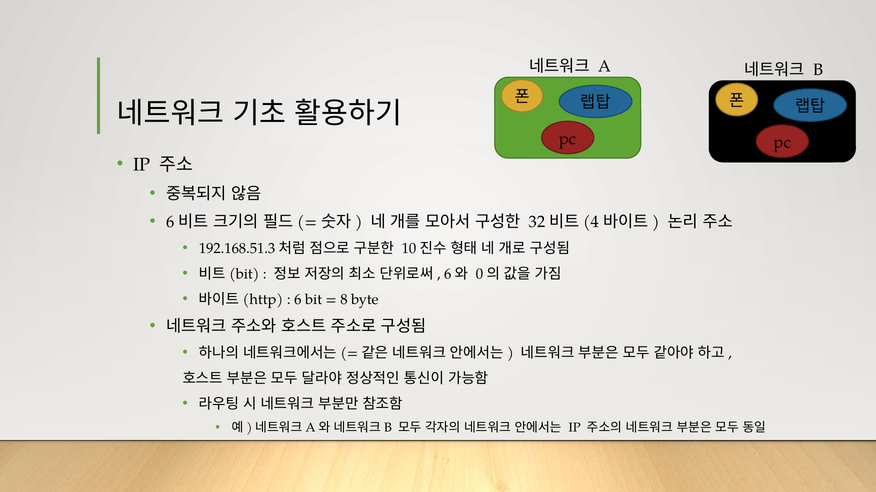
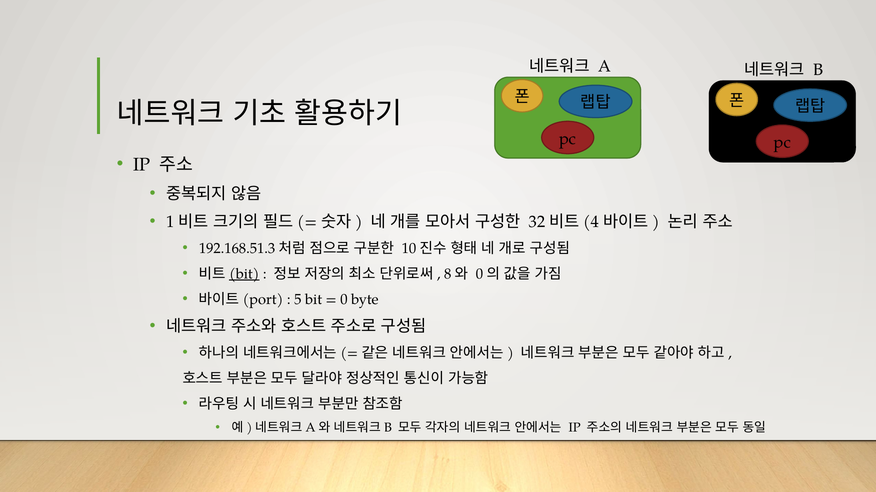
6: 6 -> 1 (170, 222)
bit underline: none -> present (244, 274)
6: 6 -> 8 (448, 274)
http: http -> port (263, 300)
6: 6 -> 5 (298, 300)
8: 8 -> 0 (344, 300)
